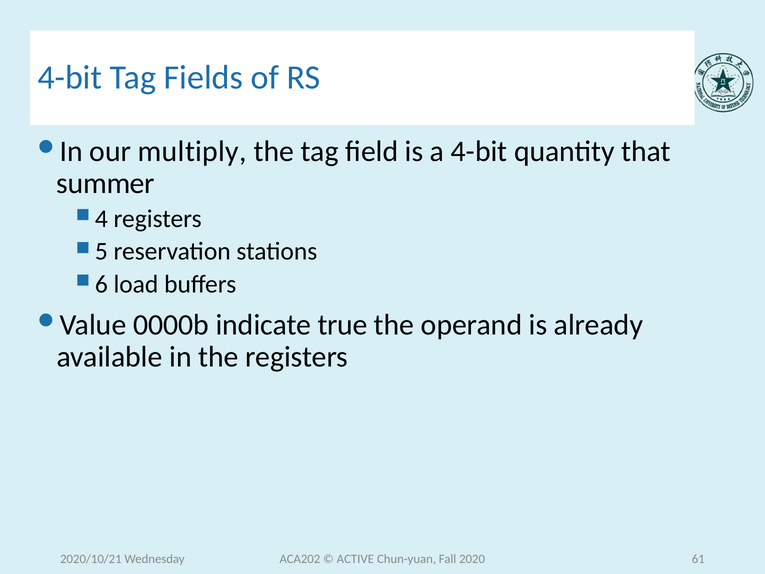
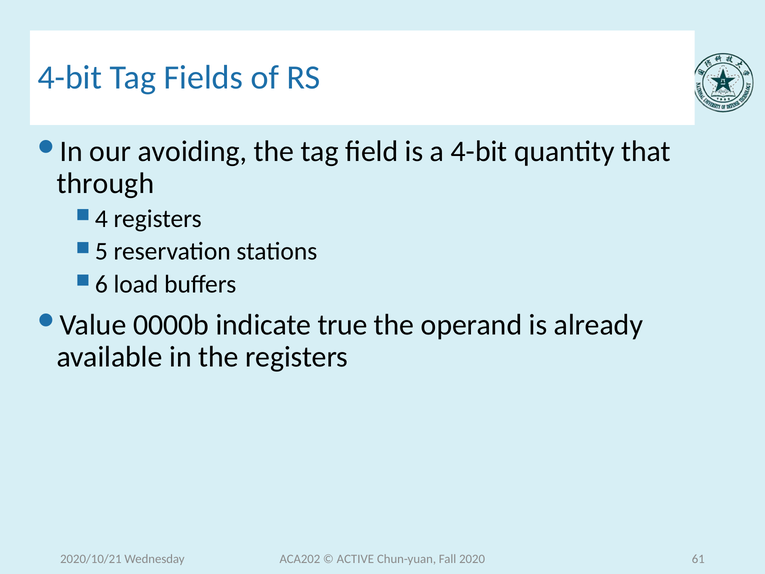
multiply: multiply -> avoiding (192, 151)
summer: summer -> through (105, 183)
